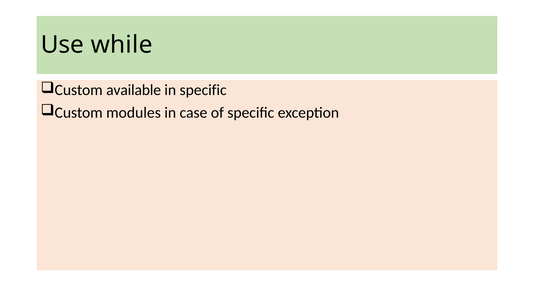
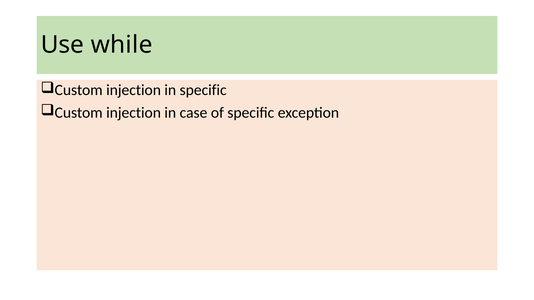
available: available -> injection (134, 90)
modules: modules -> injection (134, 113)
